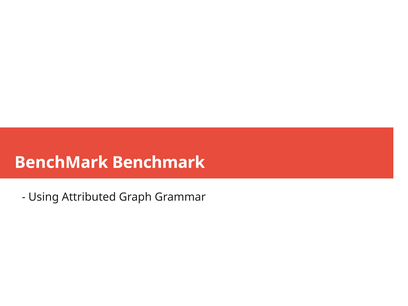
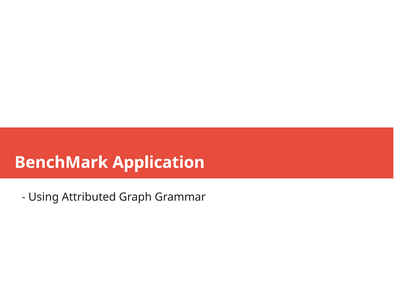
BenchMark Benchmark: Benchmark -> Application (159, 162)
